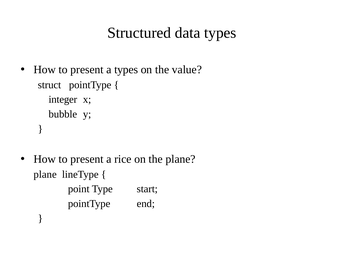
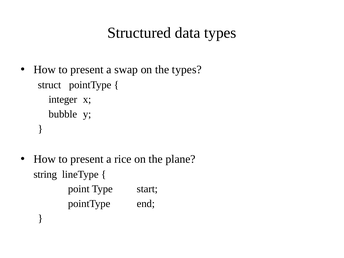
a types: types -> swap (126, 70)
the value: value -> types (187, 70)
plane: plane -> string (45, 174)
